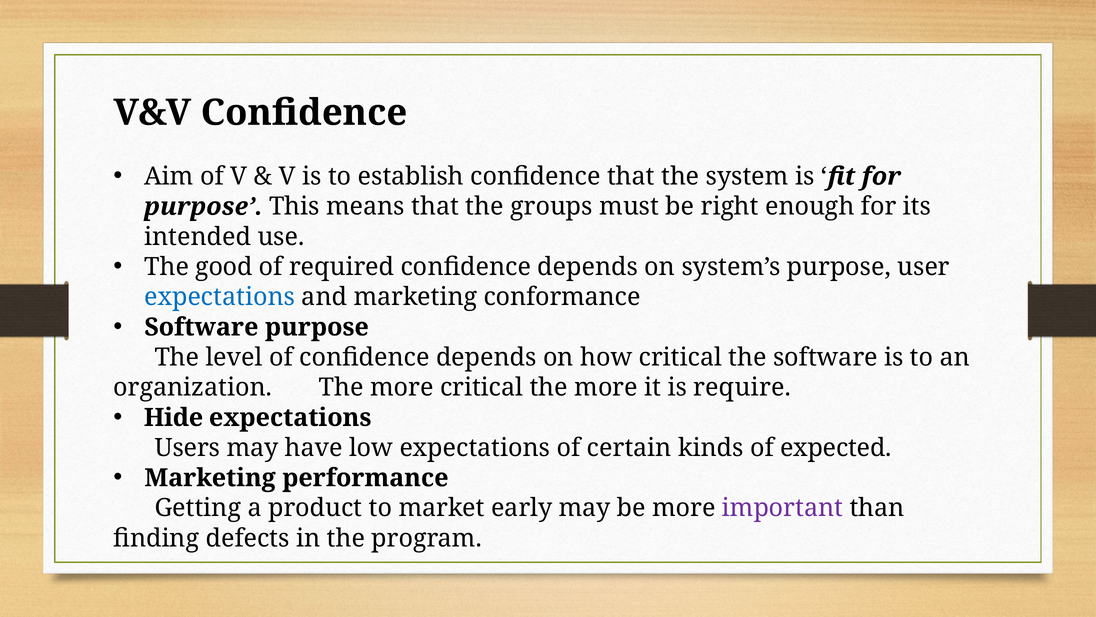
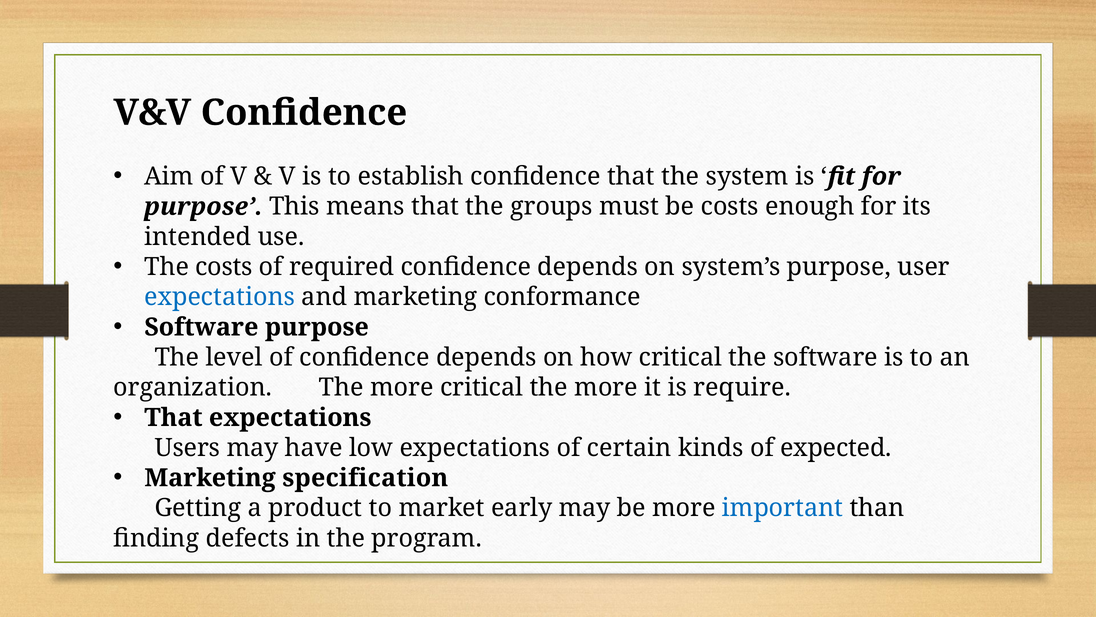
be right: right -> costs (730, 206)
The good: good -> costs (224, 267)
Hide: Hide -> That (173, 417)
performance: performance -> specification (365, 478)
important colour: purple -> blue (783, 508)
